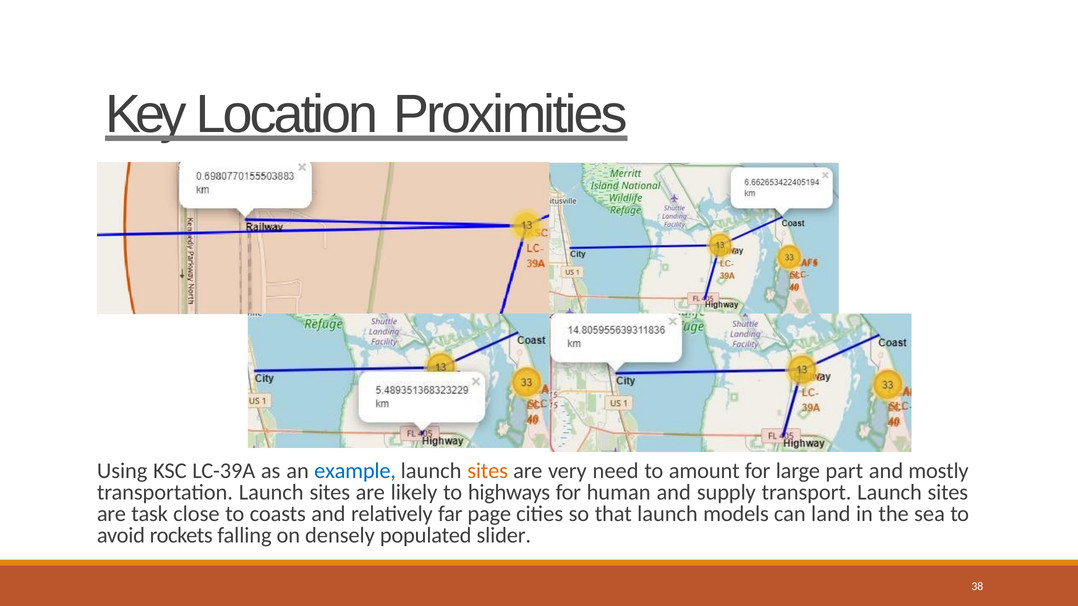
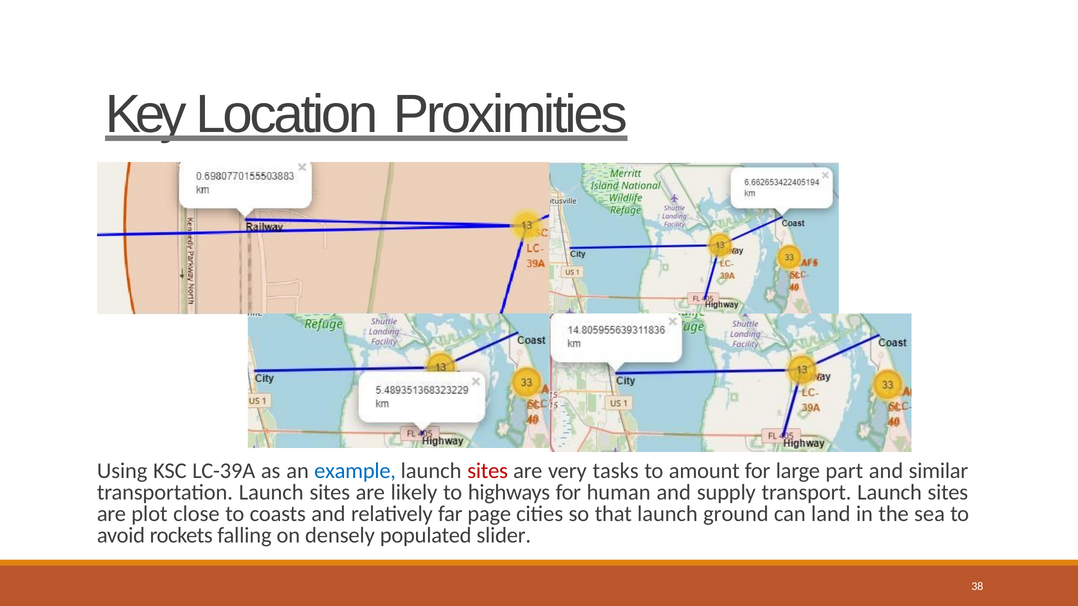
sites colour: orange -> red (488, 471)
need: need -> tasks (616, 471)
mostly: mostly -> similar (938, 471)
task: task -> plot (149, 514)
models: models -> ground (736, 514)
